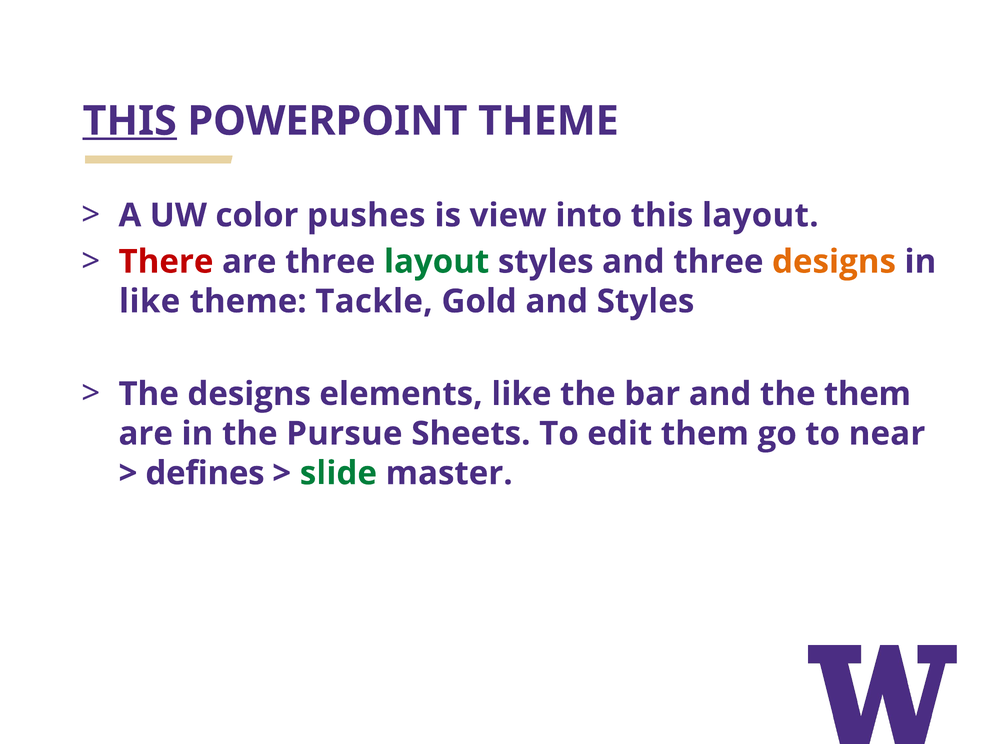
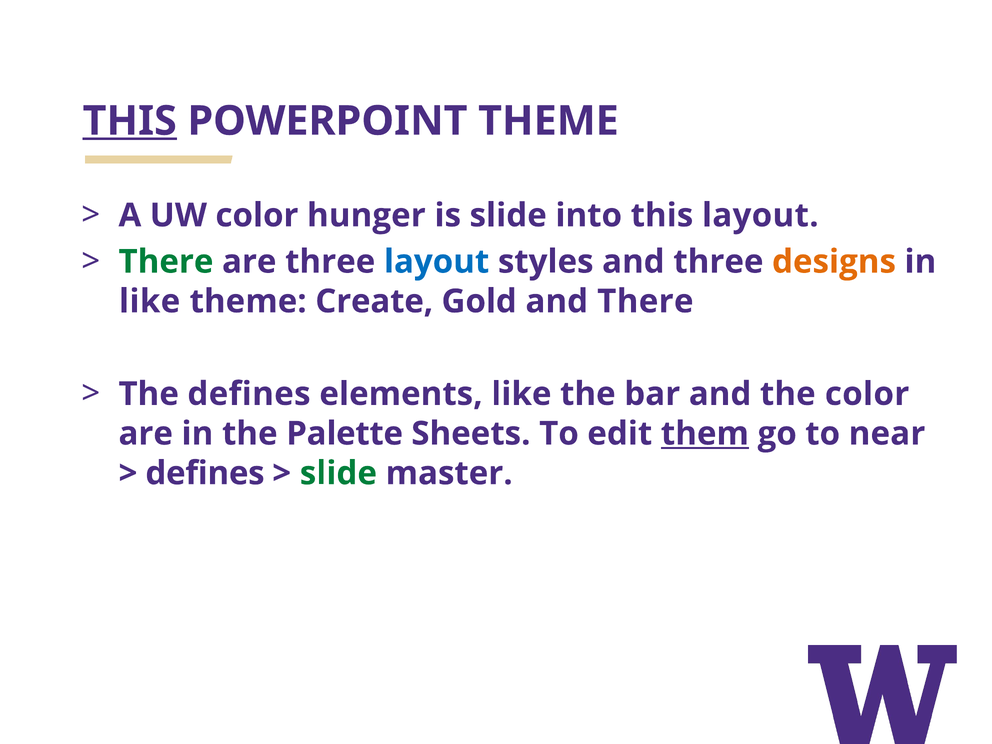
pushes: pushes -> hunger (366, 215)
is view: view -> slide (508, 215)
There colour: red -> green (166, 262)
layout colour: green -> blue (437, 262)
Tackle: Tackle -> Create (374, 301)
and Styles: Styles -> There (645, 301)
The designs: designs -> defines (249, 394)
the them: them -> color (867, 394)
Pursue: Pursue -> Palette (345, 434)
them underline: none -> present (705, 434)
